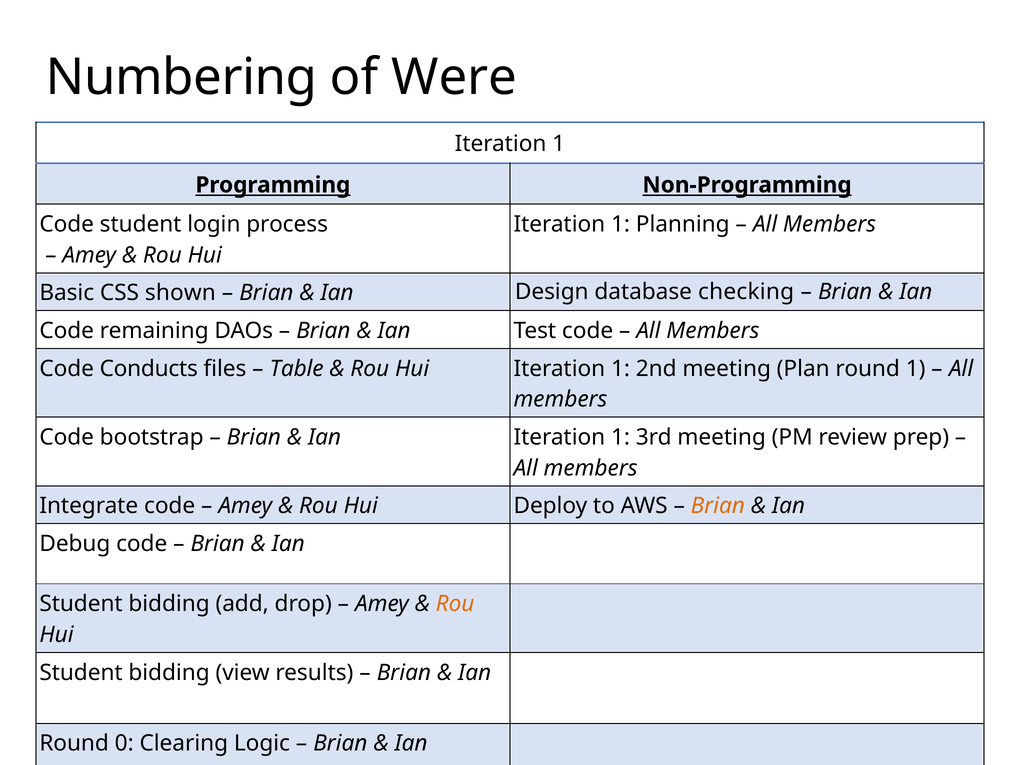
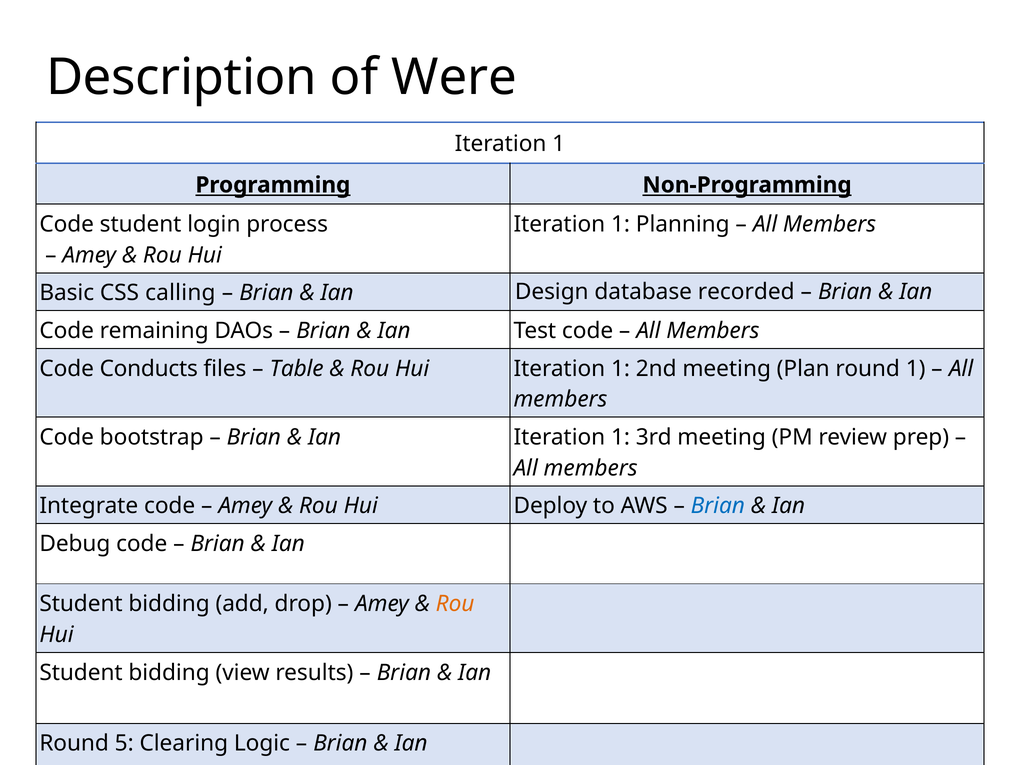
Numbering: Numbering -> Description (181, 77)
shown: shown -> calling (180, 293)
checking: checking -> recorded (746, 292)
Brian colour: orange -> blue (718, 506)
0: 0 -> 5 (124, 744)
